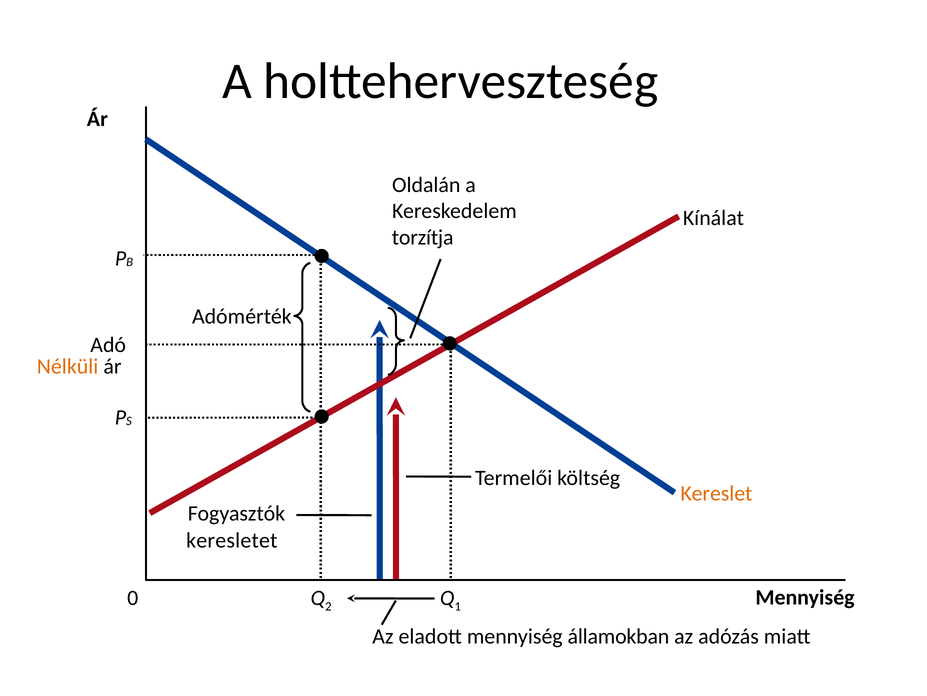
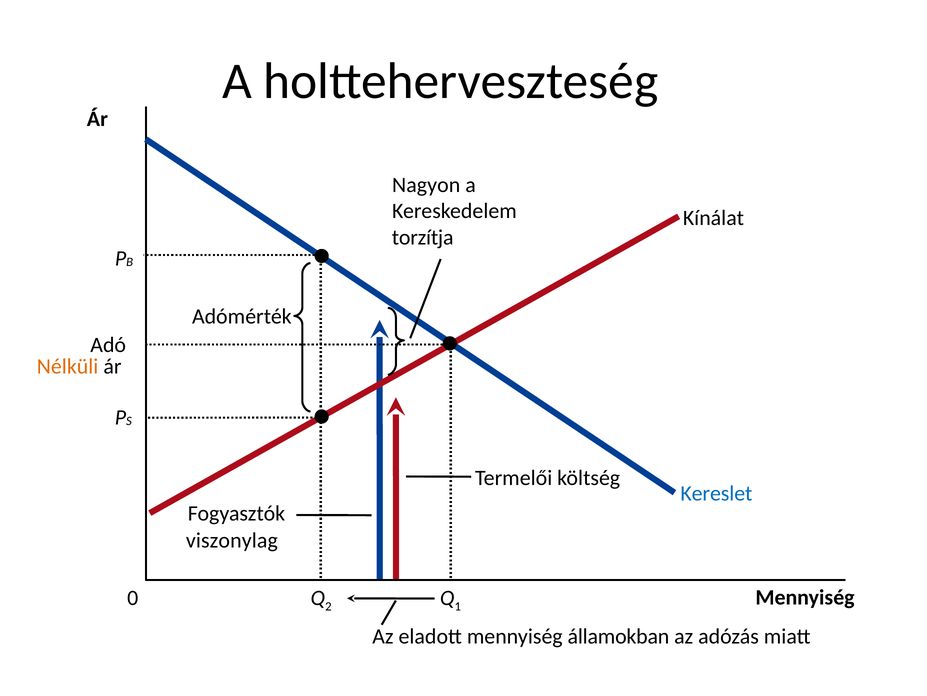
Oldalán: Oldalán -> Nagyon (426, 185)
Kereslet colour: orange -> blue (716, 493)
keresletet: keresletet -> viszonylag (232, 540)
